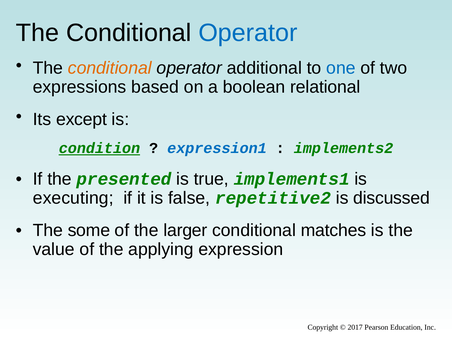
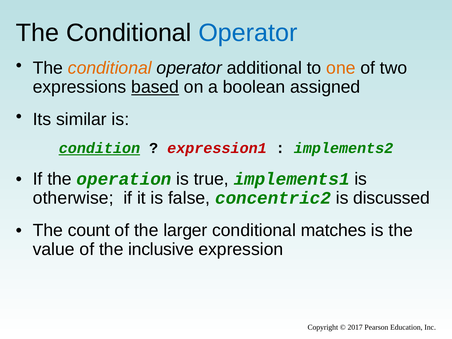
one colour: blue -> orange (341, 68)
based underline: none -> present (155, 87)
relational: relational -> assigned (325, 87)
except: except -> similar (81, 119)
expression1 colour: blue -> red (217, 148)
presented: presented -> operation (124, 179)
executing: executing -> otherwise (73, 198)
repetitive2: repetitive2 -> concentric2 (273, 198)
some: some -> count (89, 230)
applying: applying -> inclusive (161, 249)
